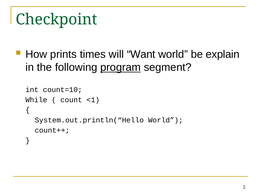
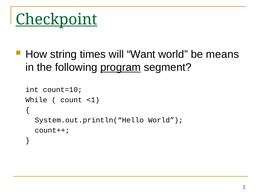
Checkpoint underline: none -> present (57, 19)
prints: prints -> string (63, 54)
explain: explain -> means (223, 54)
